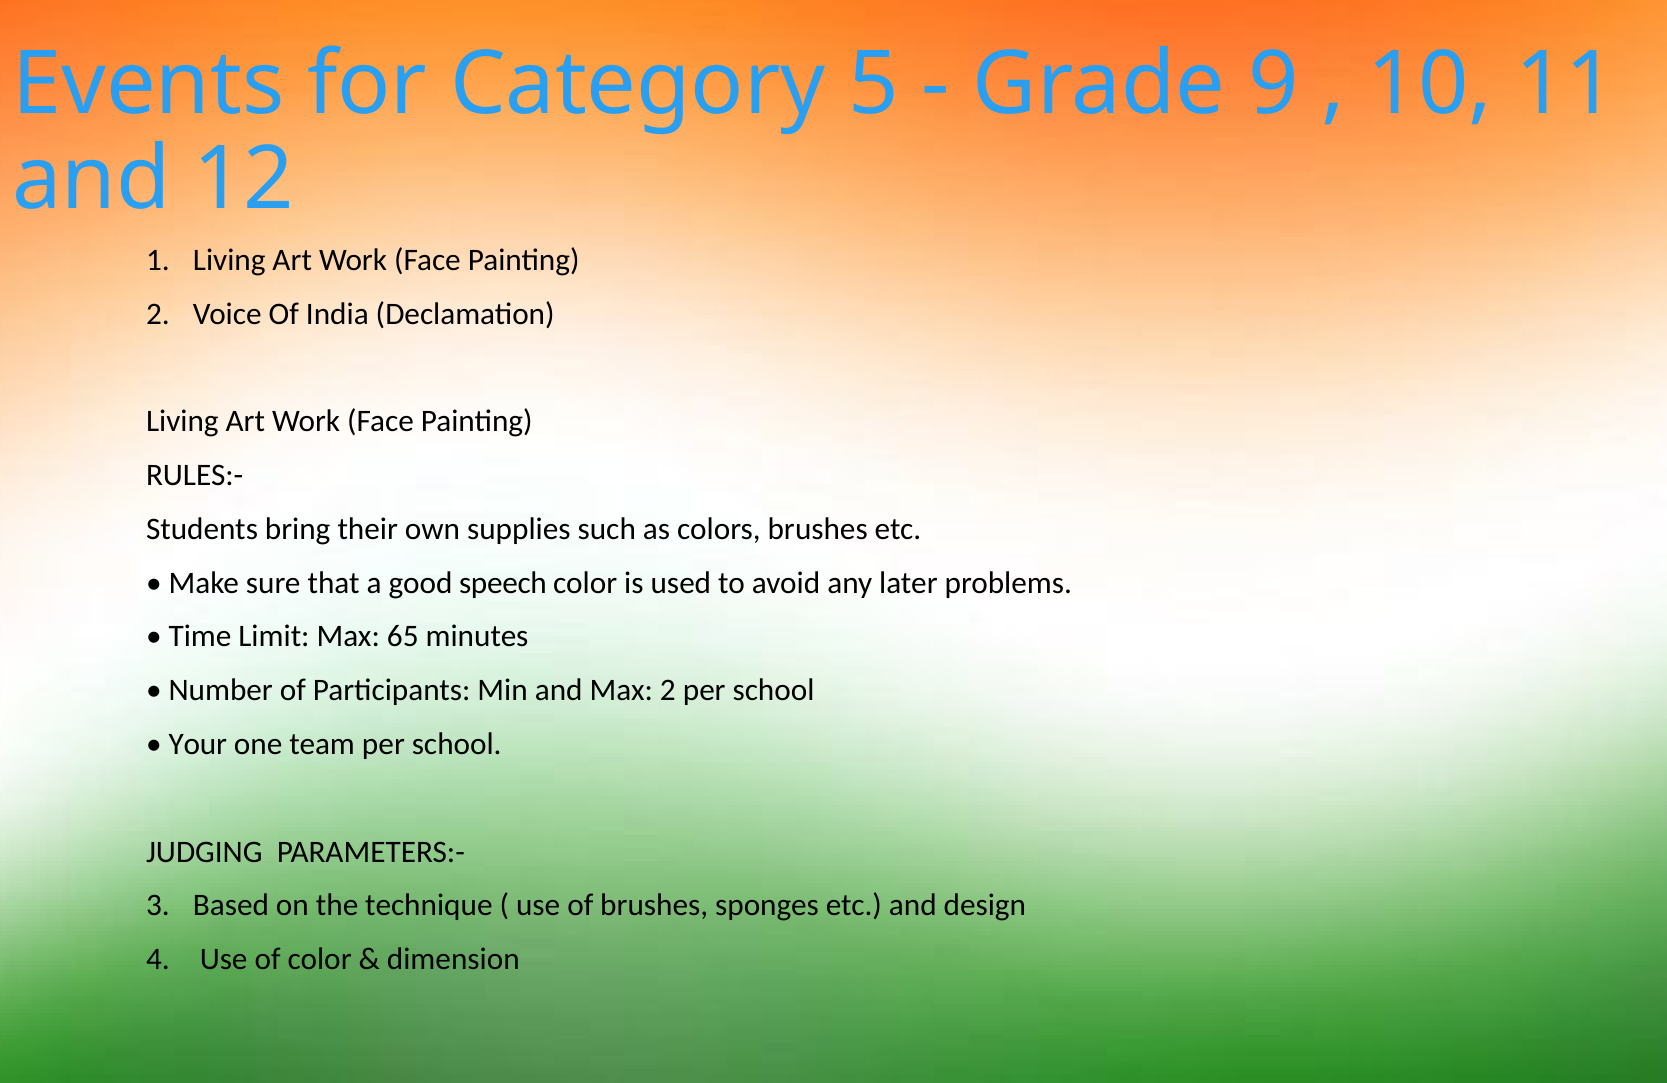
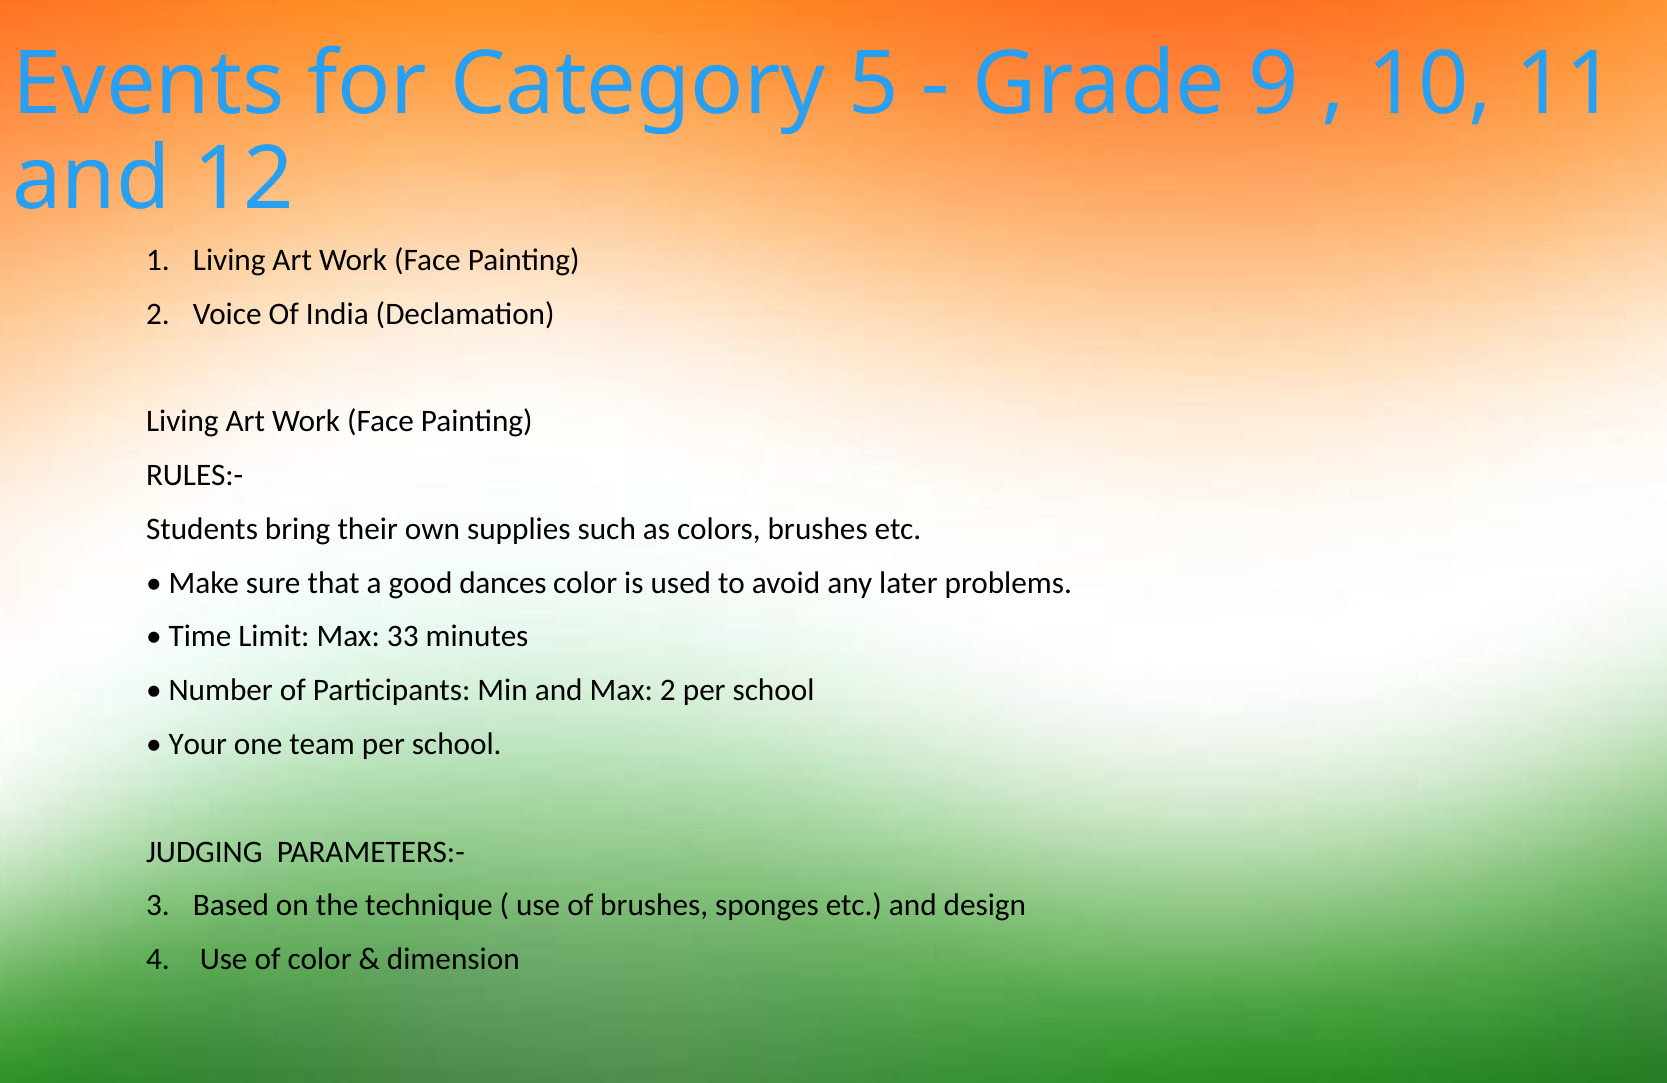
speech: speech -> dances (503, 583)
65: 65 -> 33 (403, 636)
